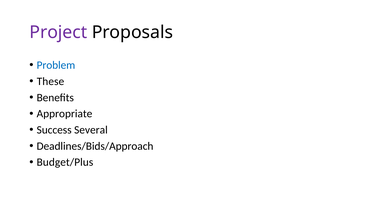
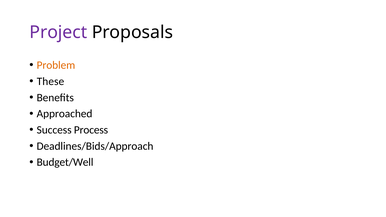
Problem colour: blue -> orange (56, 65)
Appropriate: Appropriate -> Approached (65, 114)
Several: Several -> Process (91, 130)
Budget/Plus: Budget/Plus -> Budget/Well (65, 162)
